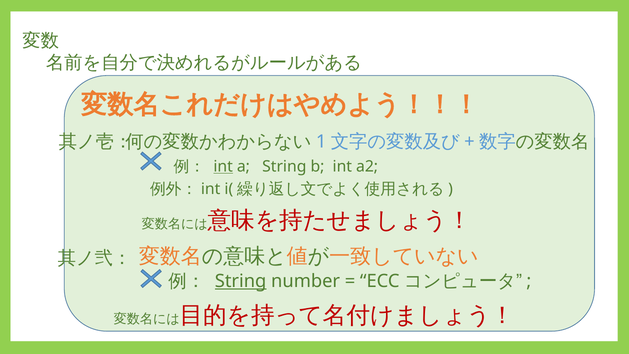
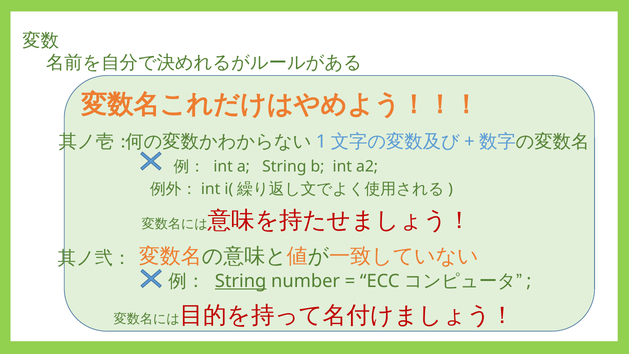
int underline: present -> none (223, 166)
